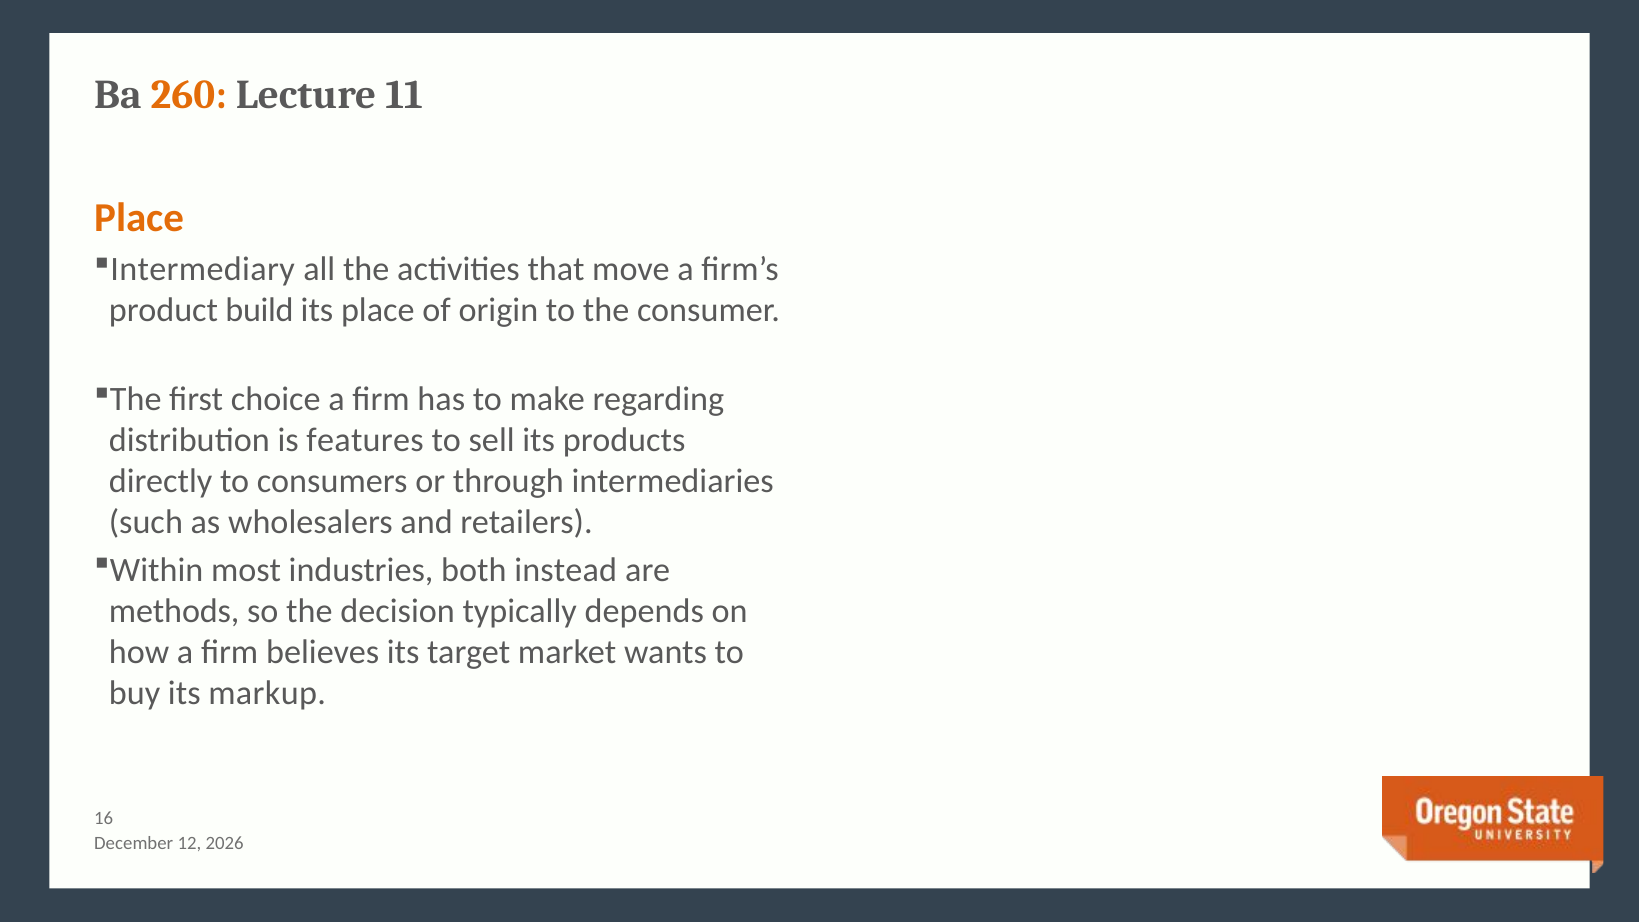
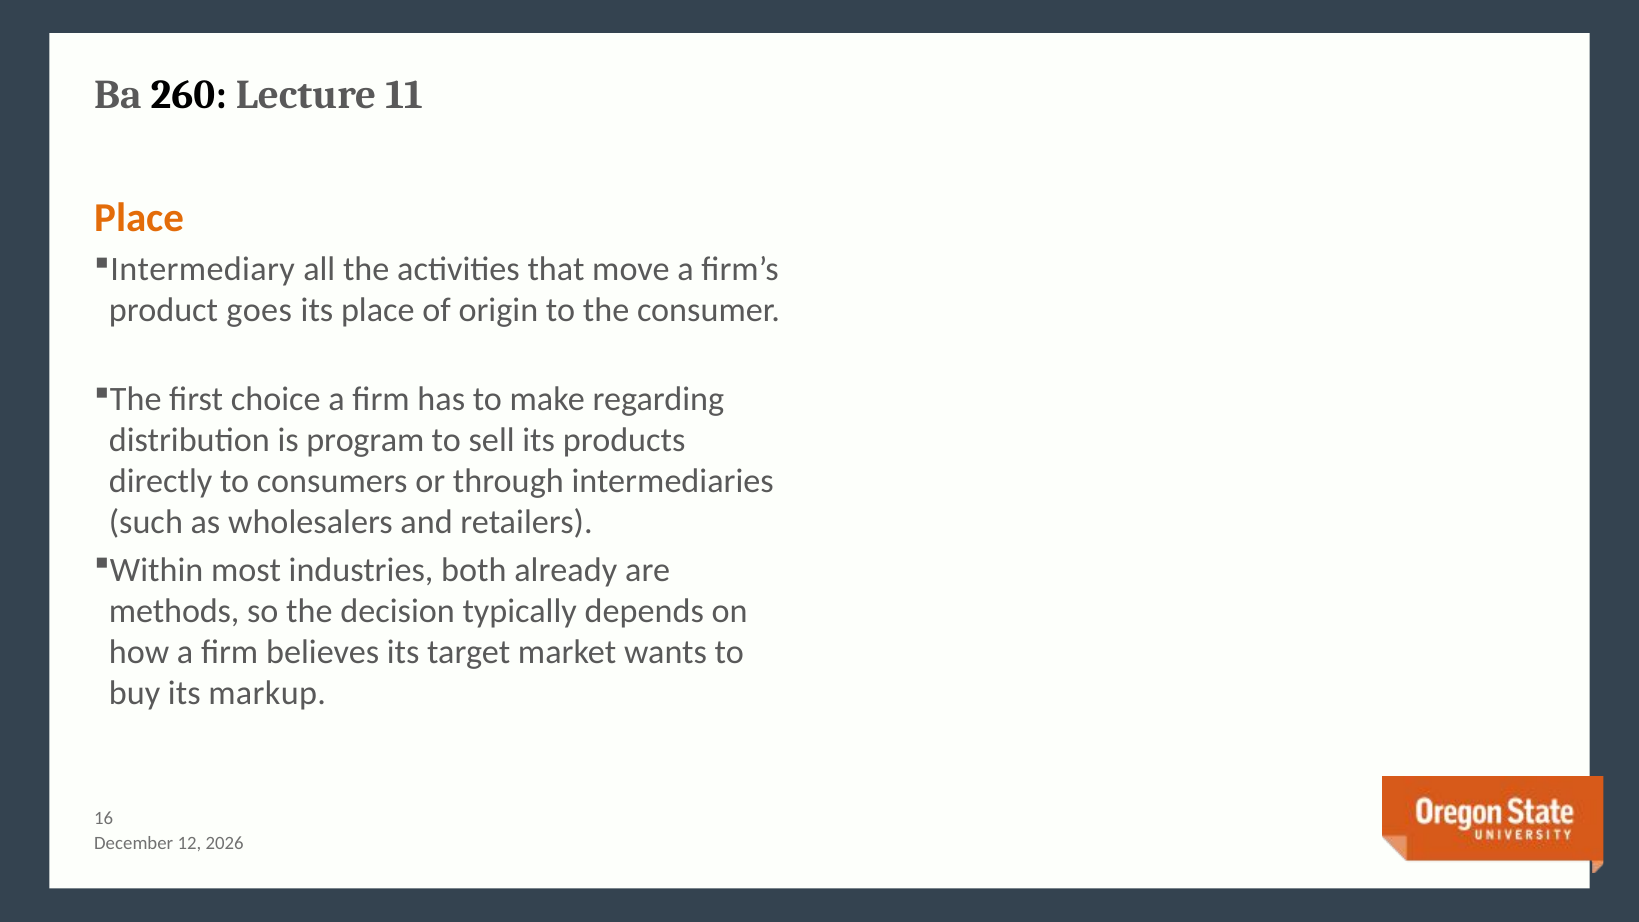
260 colour: orange -> black (189, 95)
build: build -> goes (259, 310)
features: features -> program (365, 440)
instead: instead -> already (566, 570)
